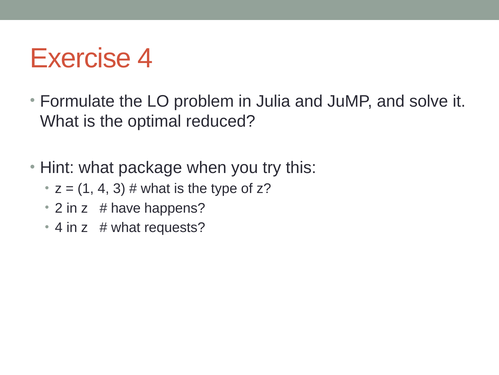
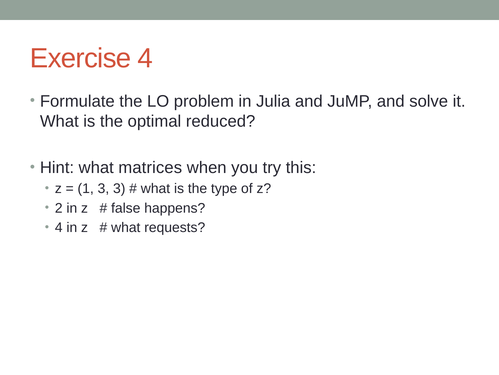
package: package -> matrices (150, 167)
1 4: 4 -> 3 (103, 188)
have: have -> false (126, 208)
